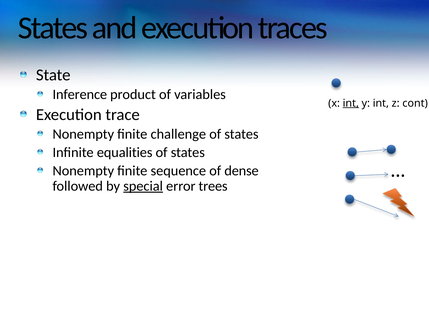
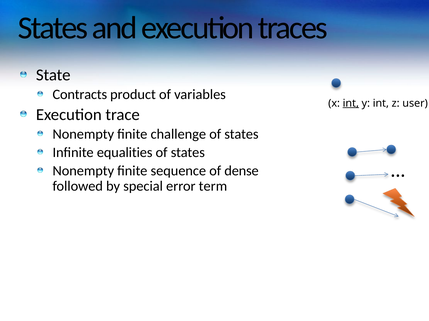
Inference: Inference -> Contracts (80, 95)
cont: cont -> user (415, 103)
special underline: present -> none (143, 186)
trees: trees -> term (213, 186)
